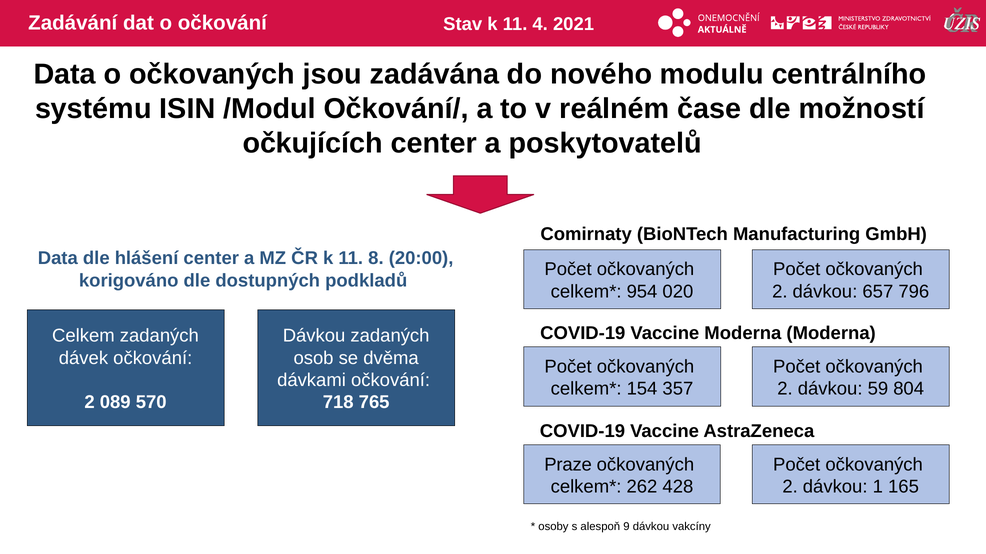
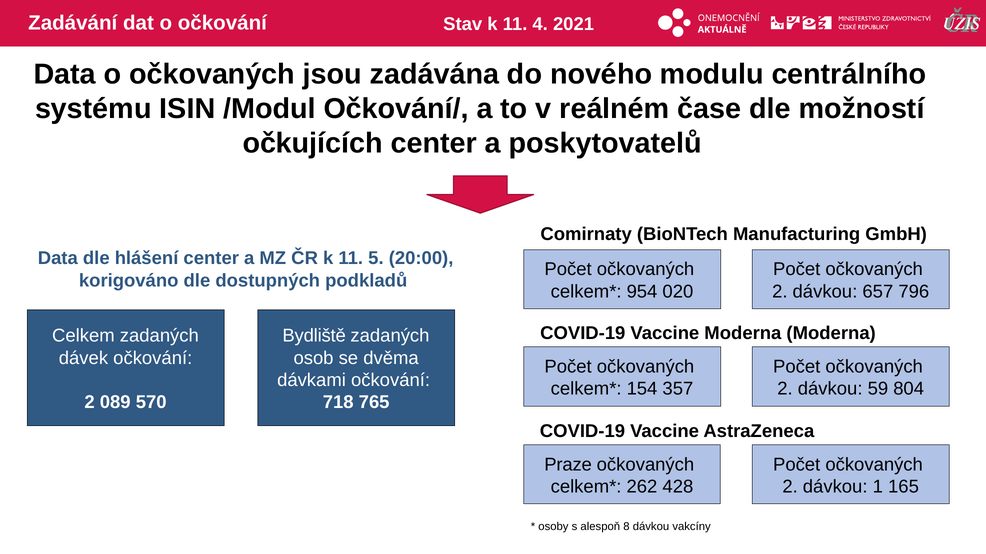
8: 8 -> 5 (376, 259)
Dávkou: Dávkou -> Bydliště (314, 336)
9: 9 -> 8 (626, 527)
